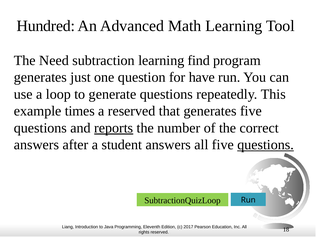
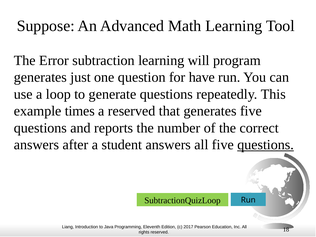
Hundred: Hundred -> Suppose (46, 26)
Need: Need -> Error (54, 60)
find: find -> will (199, 60)
reports underline: present -> none (114, 128)
